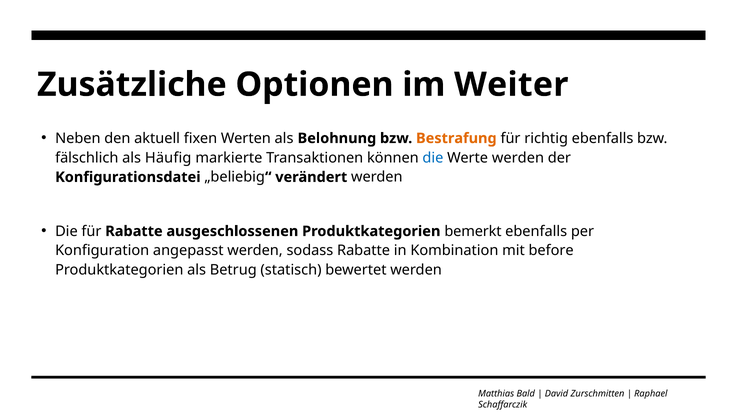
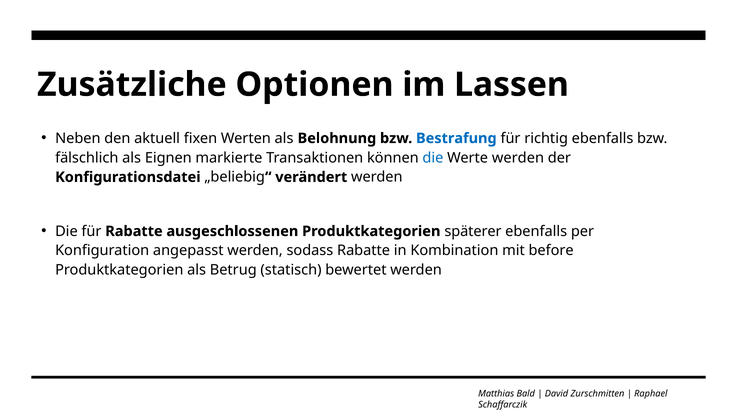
Weiter: Weiter -> Lassen (511, 85)
Bestrafung colour: orange -> blue (456, 138)
Häufig: Häufig -> Eignen (168, 158)
bemerkt: bemerkt -> späterer (473, 231)
